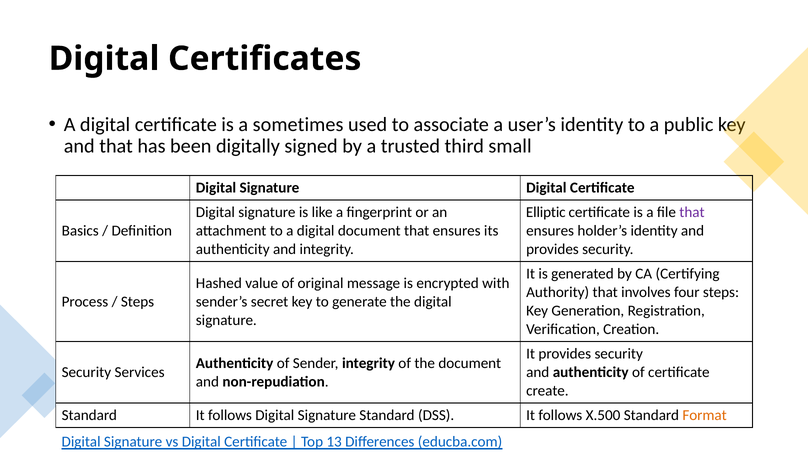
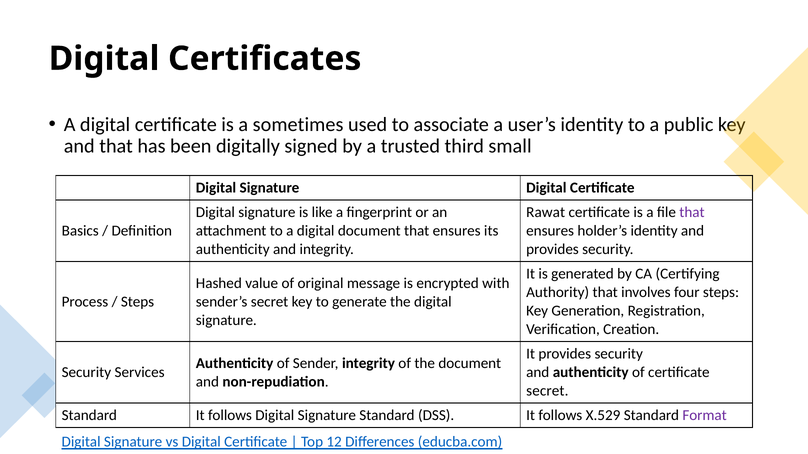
Elliptic: Elliptic -> Rawat (546, 213)
create: create -> secret (547, 391)
X.500: X.500 -> X.529 (603, 416)
Format colour: orange -> purple (705, 416)
13: 13 -> 12 (334, 442)
